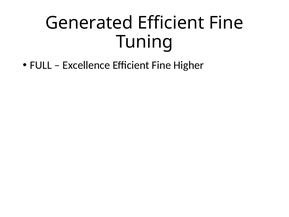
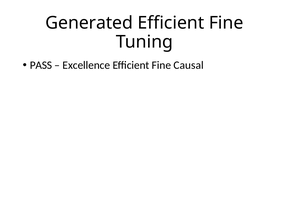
FULL: FULL -> PASS (41, 65)
Higher: Higher -> Causal (189, 65)
